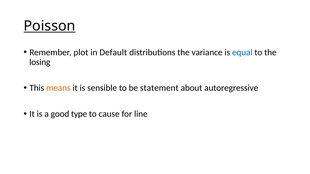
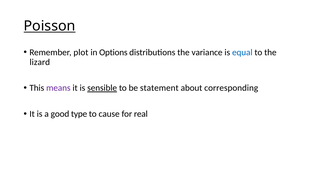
Default: Default -> Options (113, 52)
losing: losing -> lizard (40, 62)
means colour: orange -> purple (58, 88)
sensible underline: none -> present (102, 88)
autoregressive: autoregressive -> corresponding (231, 88)
line: line -> real (141, 114)
